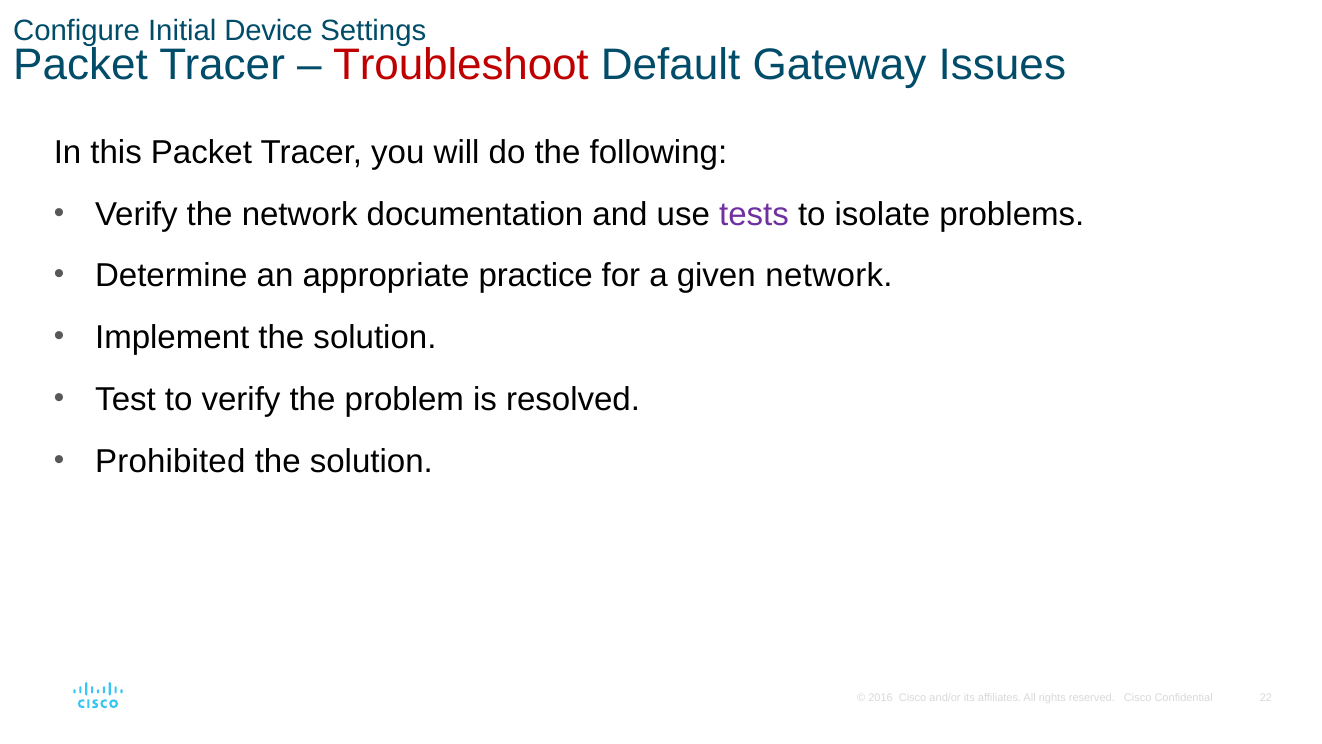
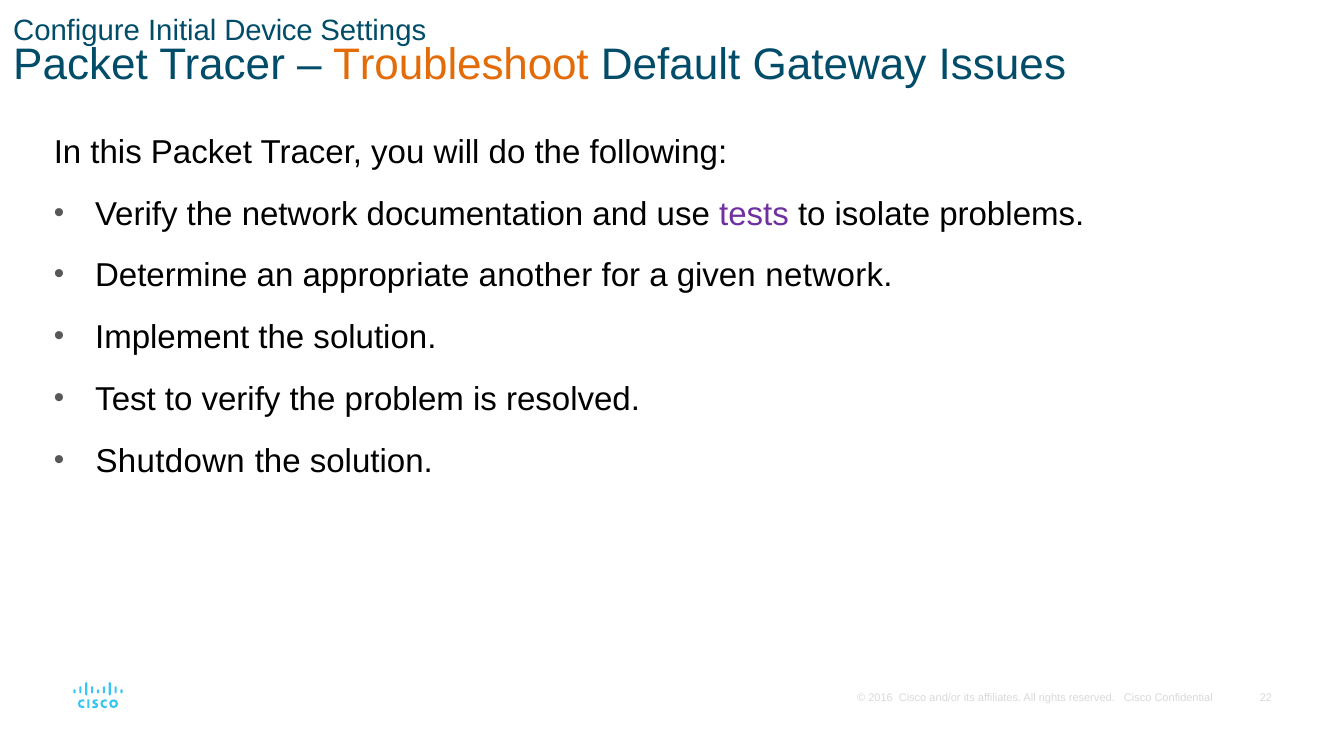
Troubleshoot colour: red -> orange (461, 65)
practice: practice -> another (535, 276)
Prohibited: Prohibited -> Shutdown (170, 461)
